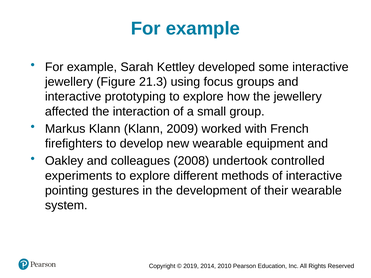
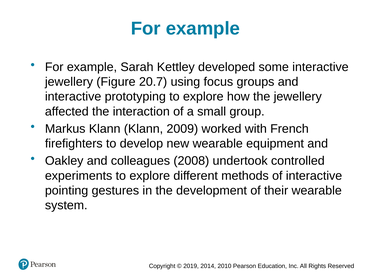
21.3: 21.3 -> 20.7 (153, 82)
